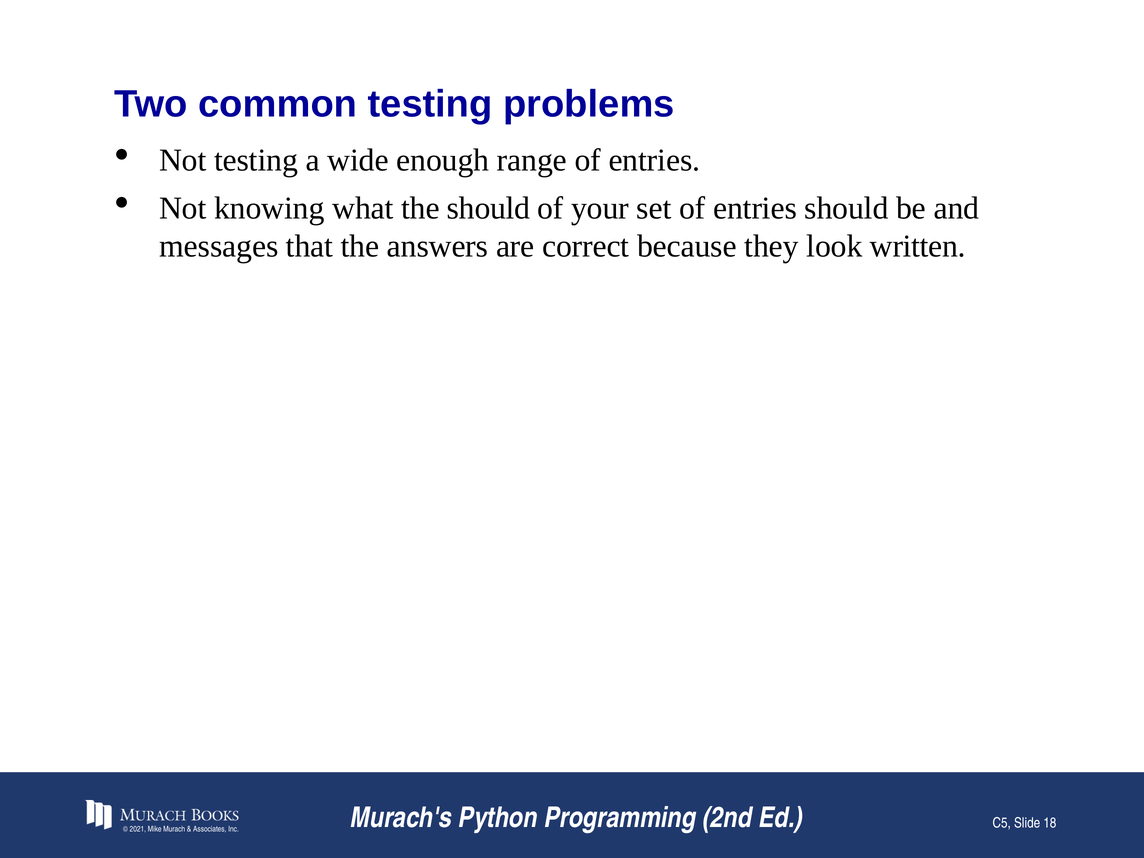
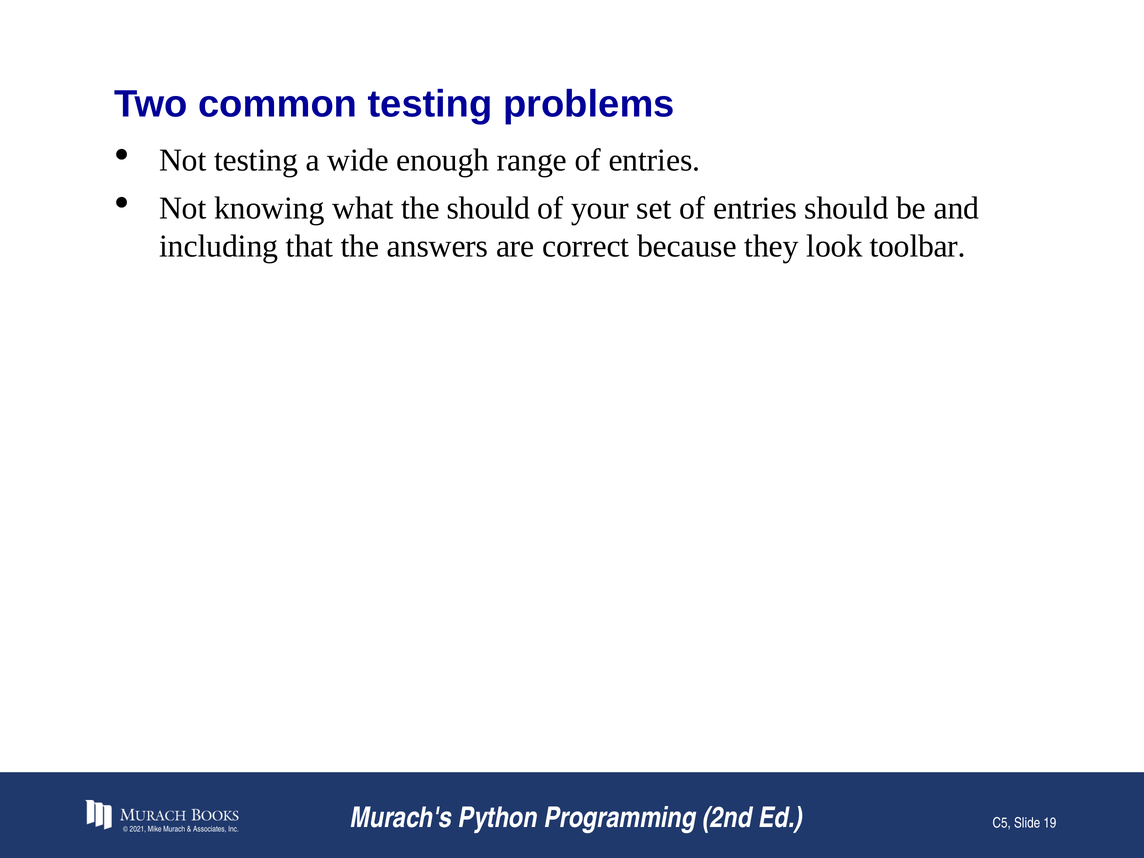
messages: messages -> including (219, 246)
written: written -> toolbar (918, 246)
18: 18 -> 19 (1050, 823)
